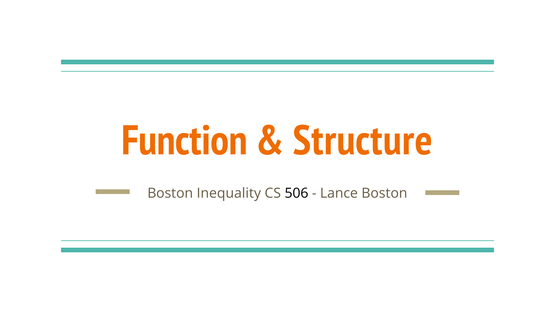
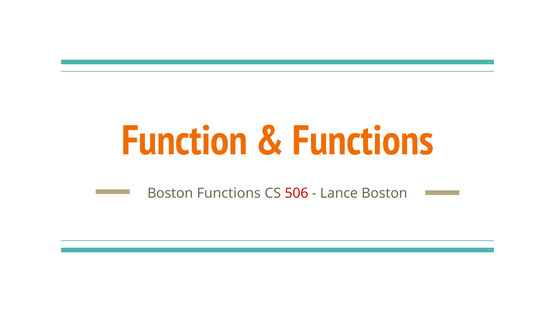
Structure: Structure -> Functions (363, 141)
Boston Inequality: Inequality -> Functions (229, 193)
506 colour: black -> red (296, 193)
